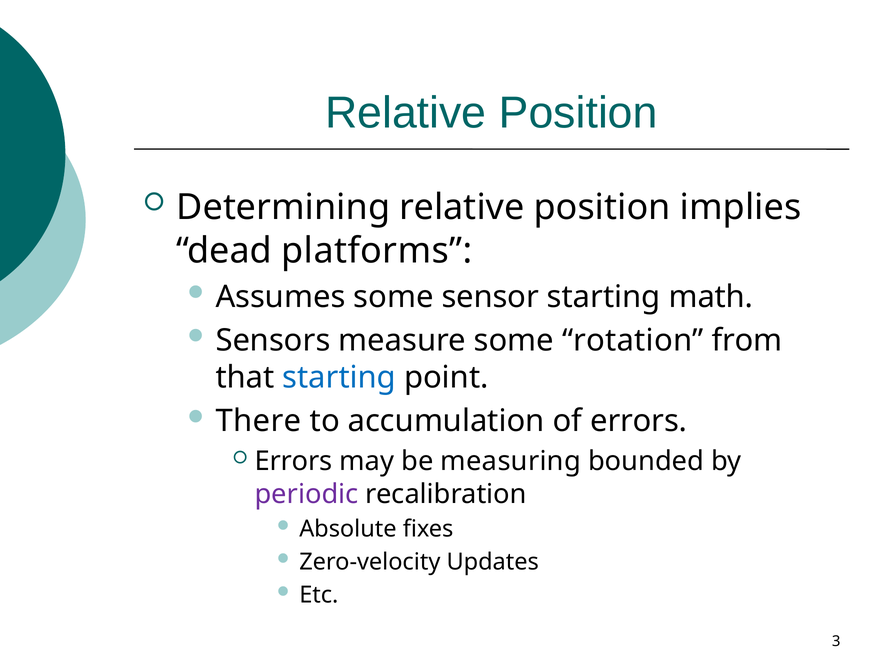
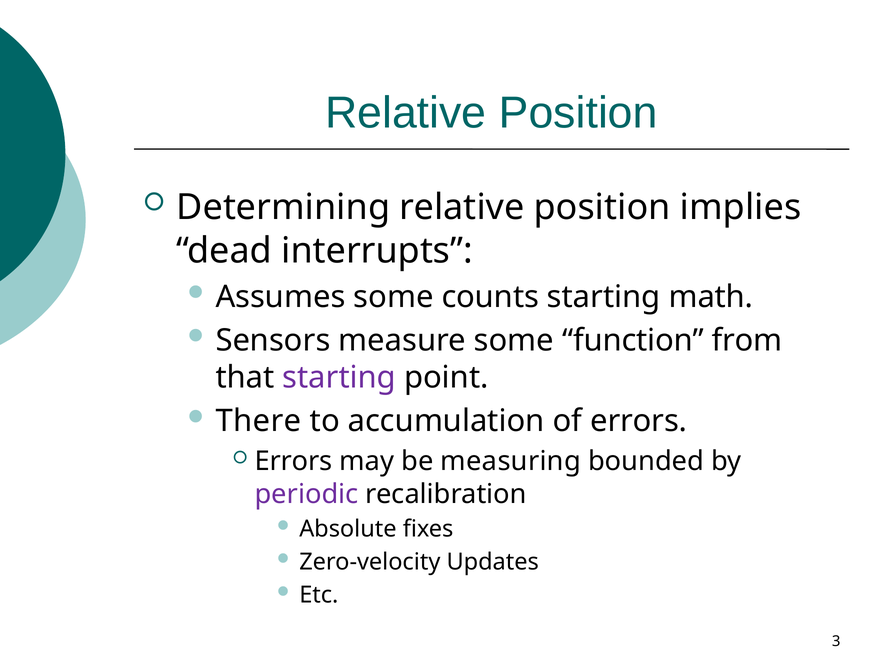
platforms: platforms -> interrupts (377, 250)
sensor: sensor -> counts (490, 297)
rotation: rotation -> function (633, 340)
starting colour: blue -> purple (339, 377)
